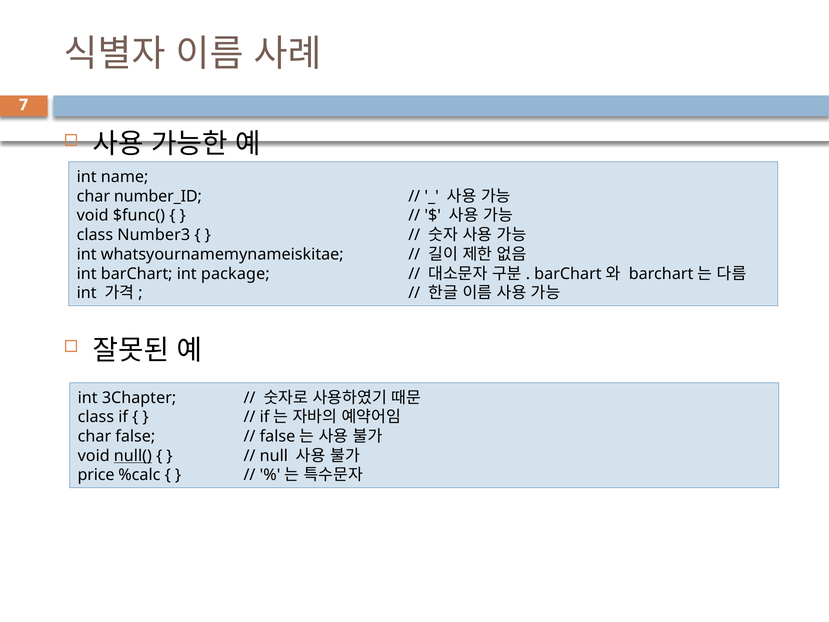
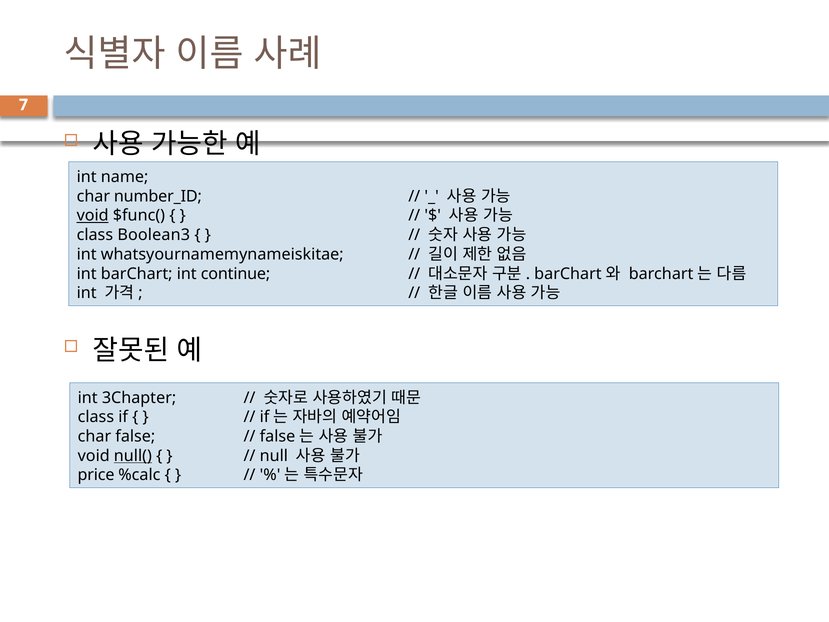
void underline: none -> present (93, 216)
Number3: Number3 -> Boolean3 (154, 235)
package: package -> continue (236, 274)
